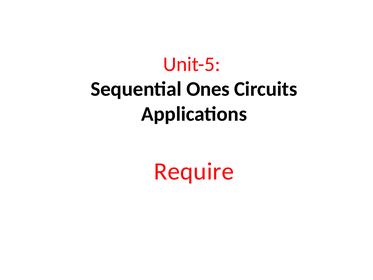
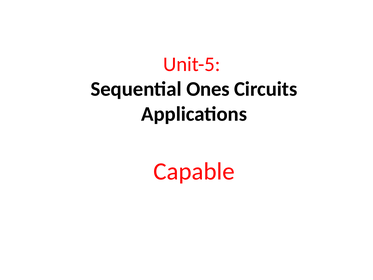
Require: Require -> Capable (194, 171)
